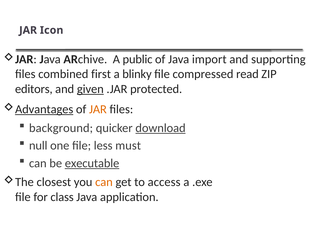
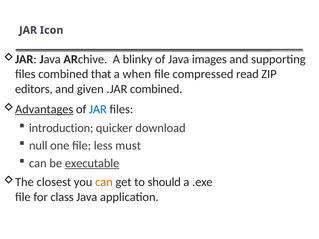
public: public -> blinky (138, 59)
import: import -> images (209, 59)
first: first -> that (101, 74)
blinky: blinky -> when (137, 74)
given underline: present -> none (90, 89)
.JAR protected: protected -> combined (156, 89)
JAR colour: orange -> blue (98, 109)
background: background -> introduction (61, 128)
download underline: present -> none (161, 128)
access: access -> should (164, 182)
